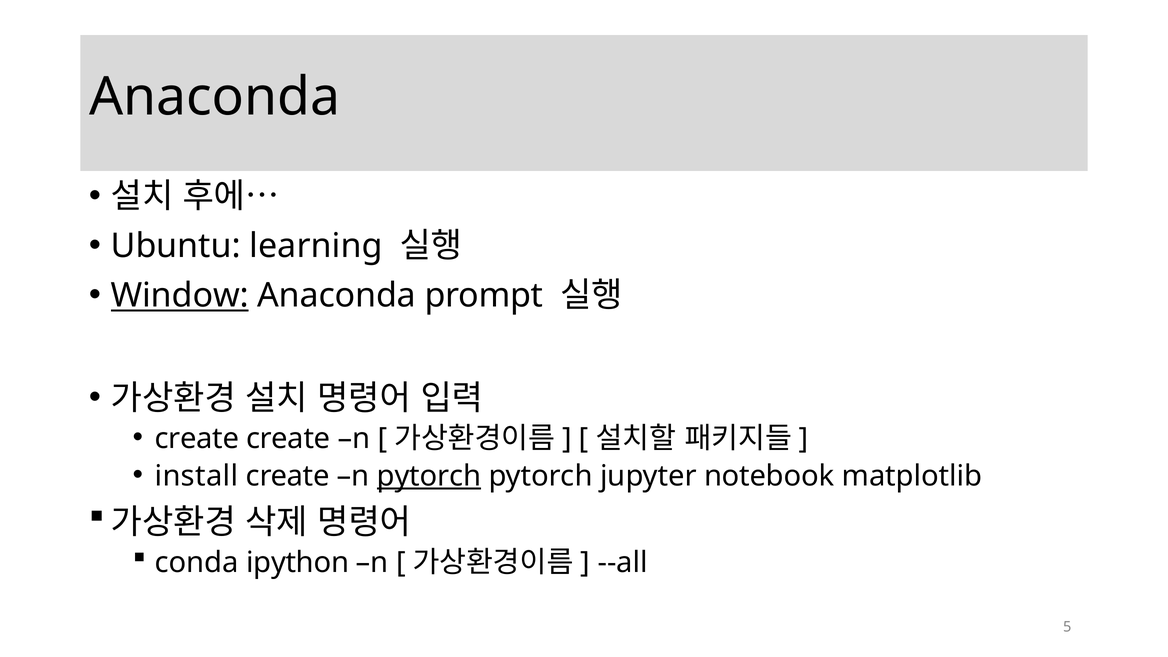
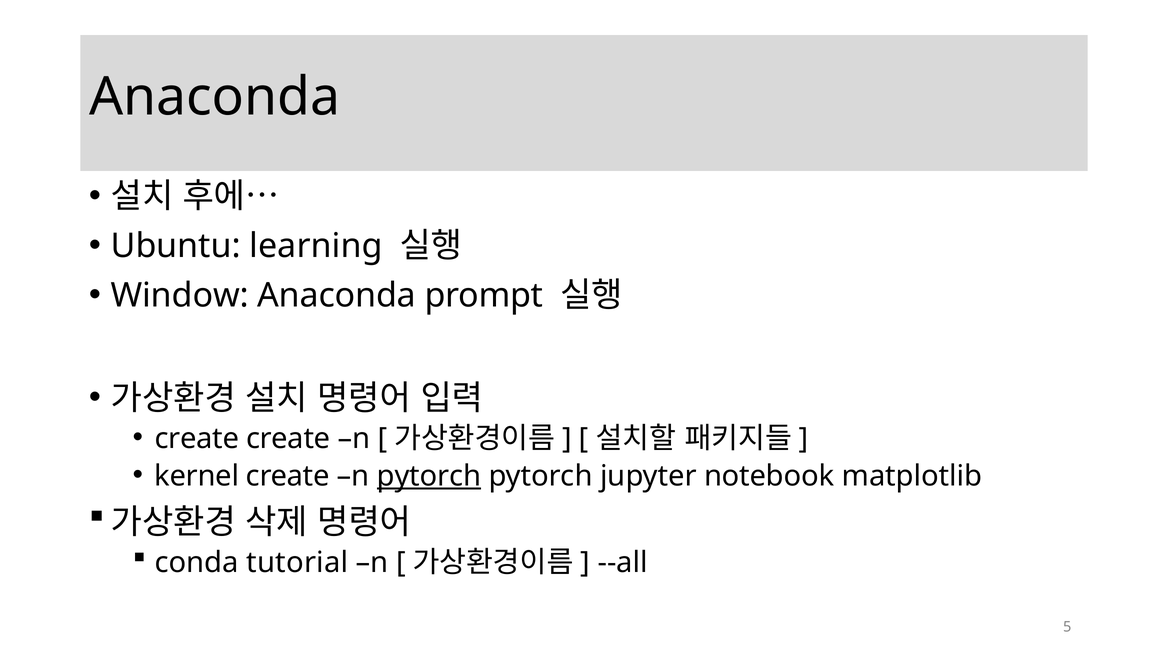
Window underline: present -> none (180, 296)
install: install -> kernel (197, 476)
ipython: ipython -> tutorial (297, 563)
